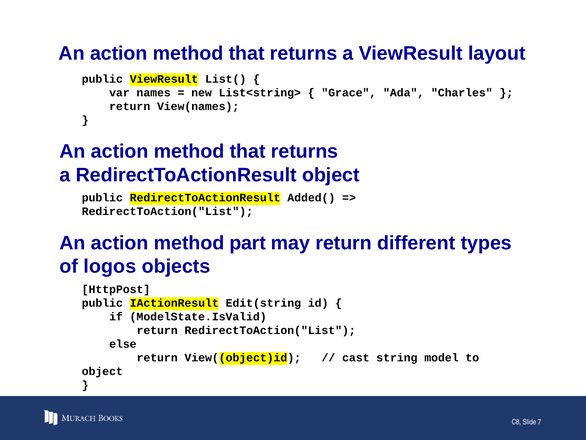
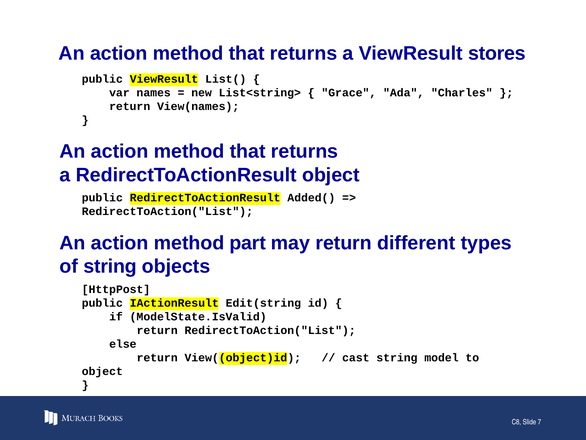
layout: layout -> stores (497, 53)
of logos: logos -> string (110, 266)
